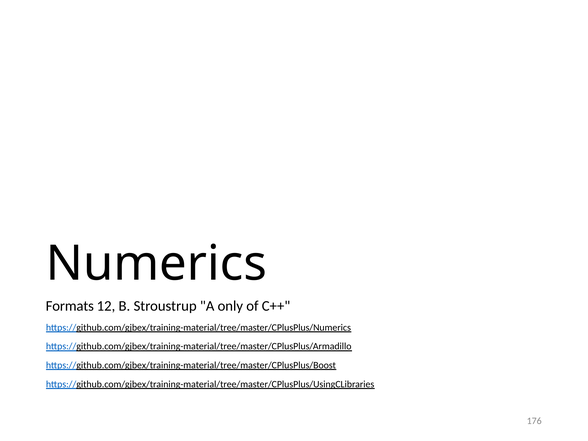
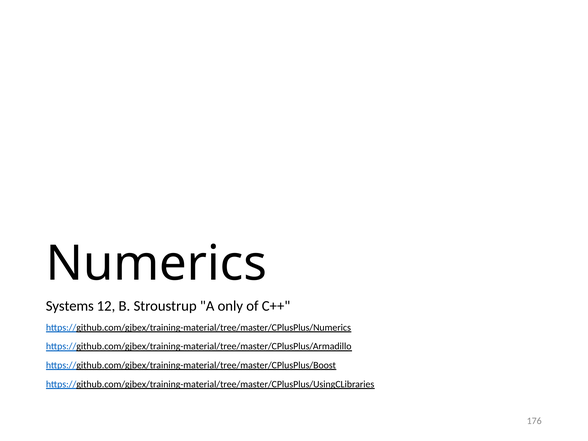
Formats: Formats -> Systems (70, 306)
